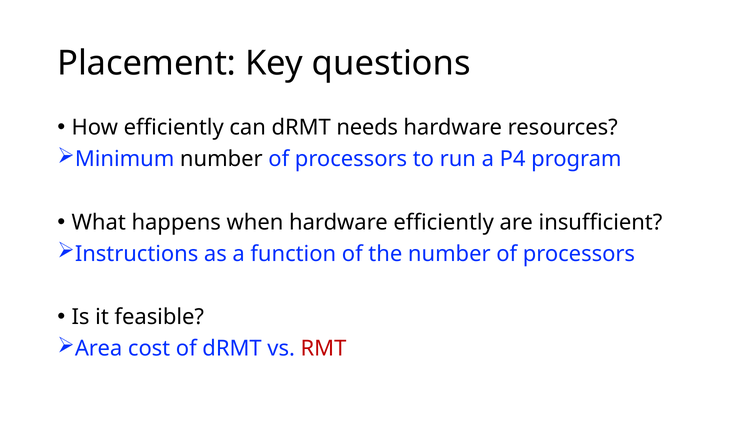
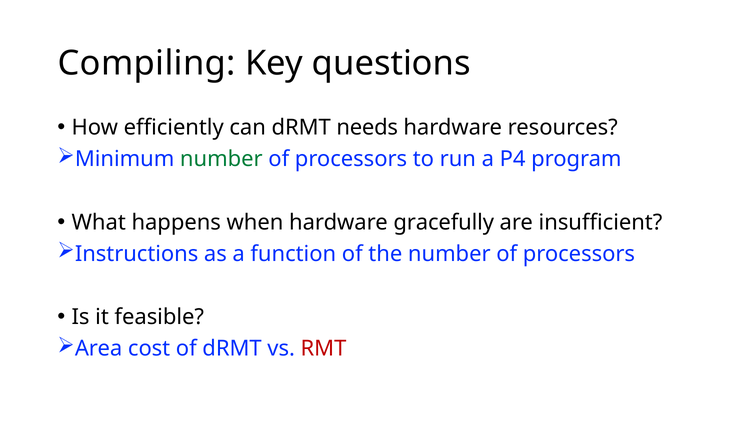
Placement: Placement -> Compiling (147, 63)
number colour: black -> green (221, 159)
hardware efficiently: efficiently -> gracefully (444, 222)
